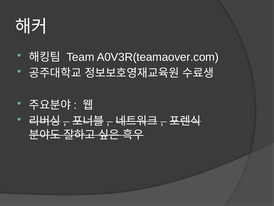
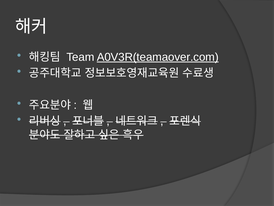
A0V3R(teamaover.com underline: none -> present (158, 57)
